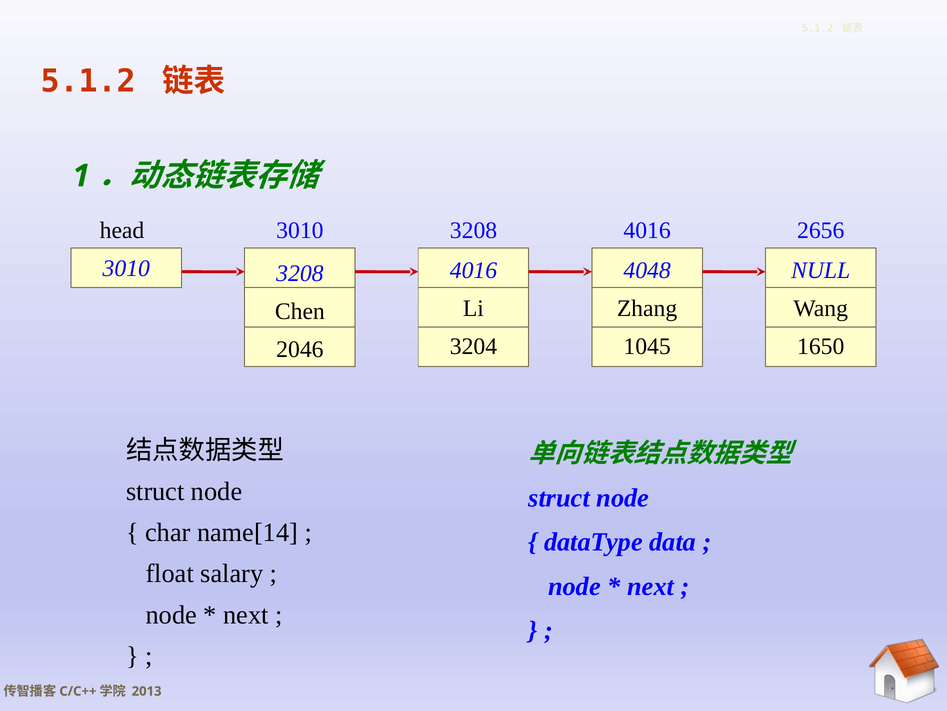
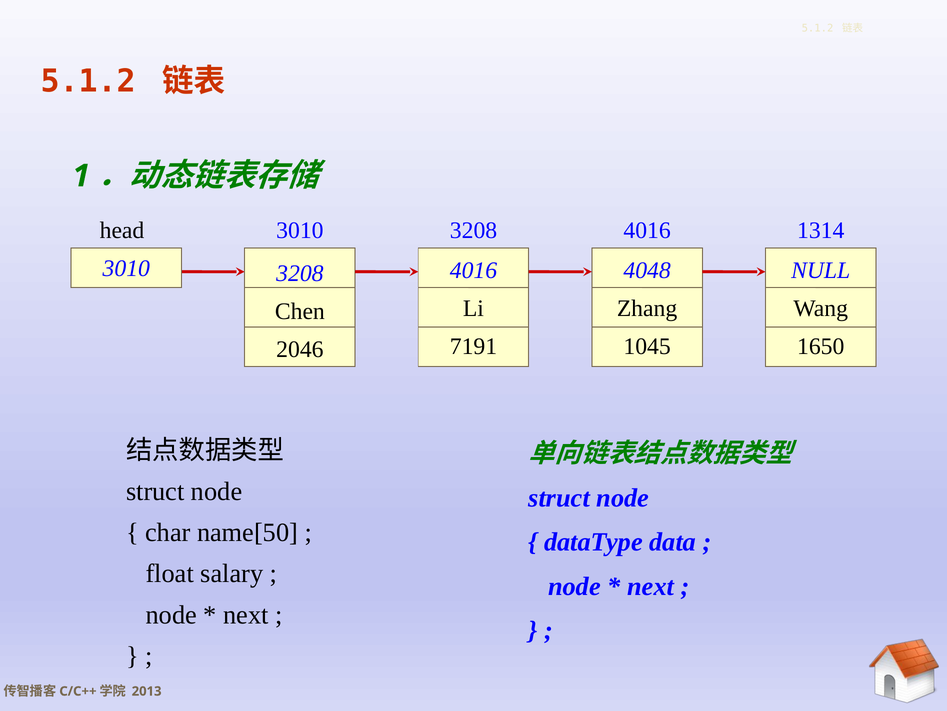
2656: 2656 -> 1314 (821, 230)
3204: 3204 -> 7191 (473, 346)
name[14: name[14 -> name[50 (248, 532)
